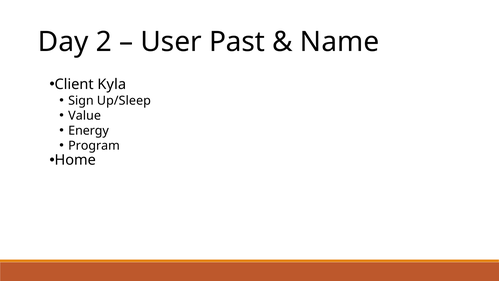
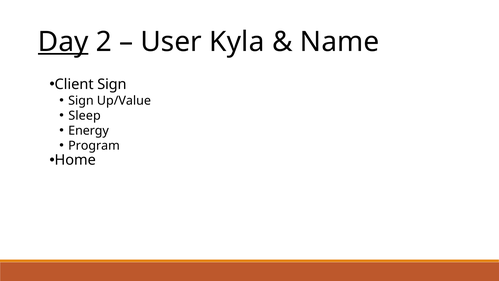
Day underline: none -> present (63, 42)
Past: Past -> Kyla (237, 42)
Client Kyla: Kyla -> Sign (112, 84)
Up/Sleep: Up/Sleep -> Up/Value (124, 101)
Value: Value -> Sleep (85, 116)
